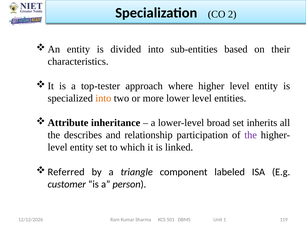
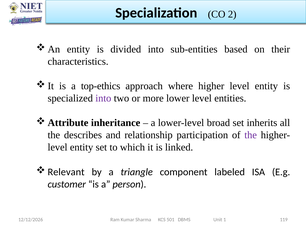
top-tester: top-tester -> top-ethics (101, 86)
into colour: orange -> purple (103, 98)
Referred: Referred -> Relevant (66, 172)
